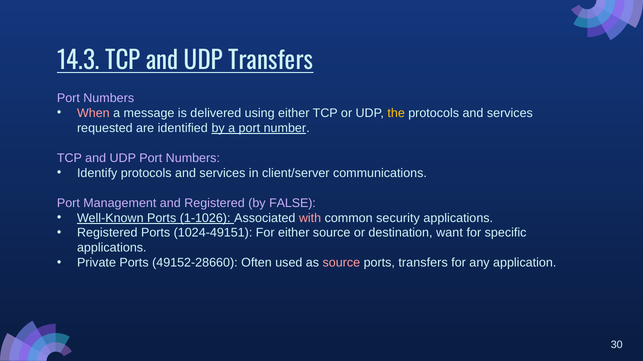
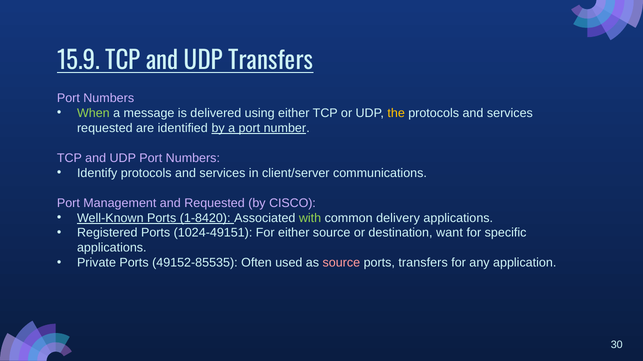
14.3: 14.3 -> 15.9 (78, 61)
When colour: pink -> light green (93, 113)
and Registered: Registered -> Requested (215, 203)
FALSE: FALSE -> CISCO (292, 203)
1-1026: 1-1026 -> 1-8420 (205, 218)
with colour: pink -> light green (310, 218)
security: security -> delivery (398, 218)
49152-28660: 49152-28660 -> 49152-85535 (195, 263)
